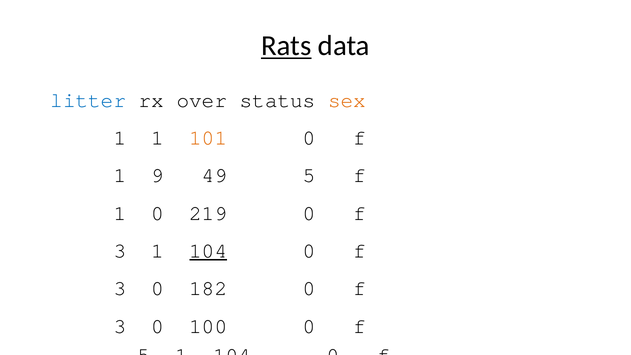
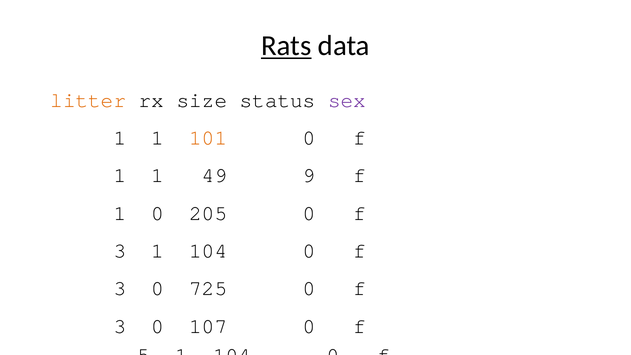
litter colour: blue -> orange (88, 100)
over: over -> size (202, 100)
sex colour: orange -> purple (347, 100)
9: 9 -> 1 (158, 175)
49 5: 5 -> 9 (309, 175)
219: 219 -> 205 (208, 213)
104 underline: present -> none (208, 251)
182: 182 -> 725 (208, 288)
100: 100 -> 107 (208, 326)
